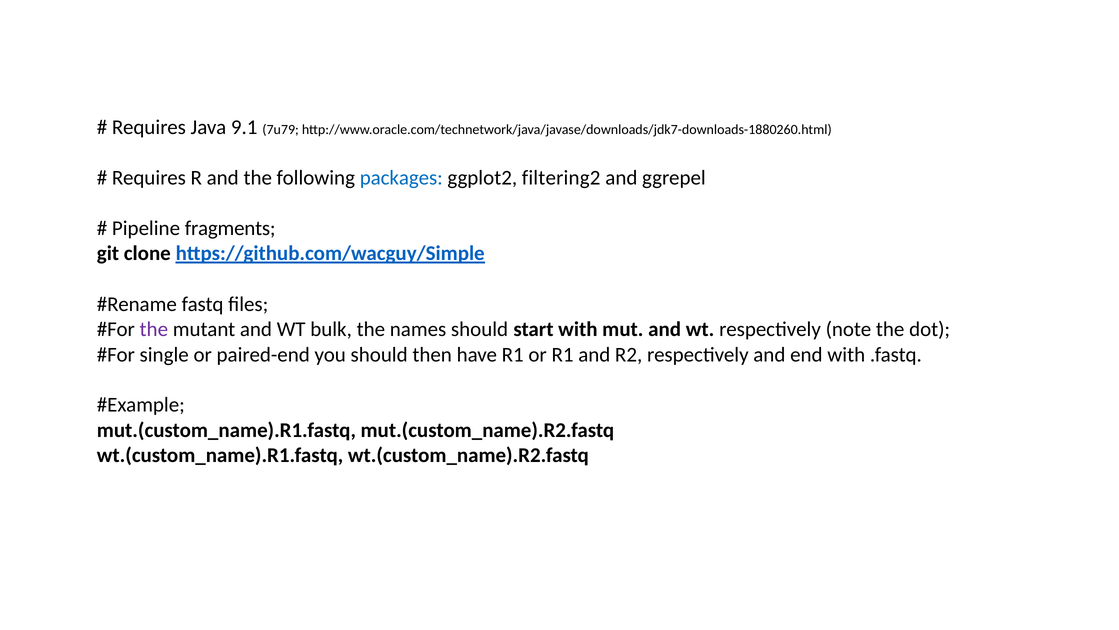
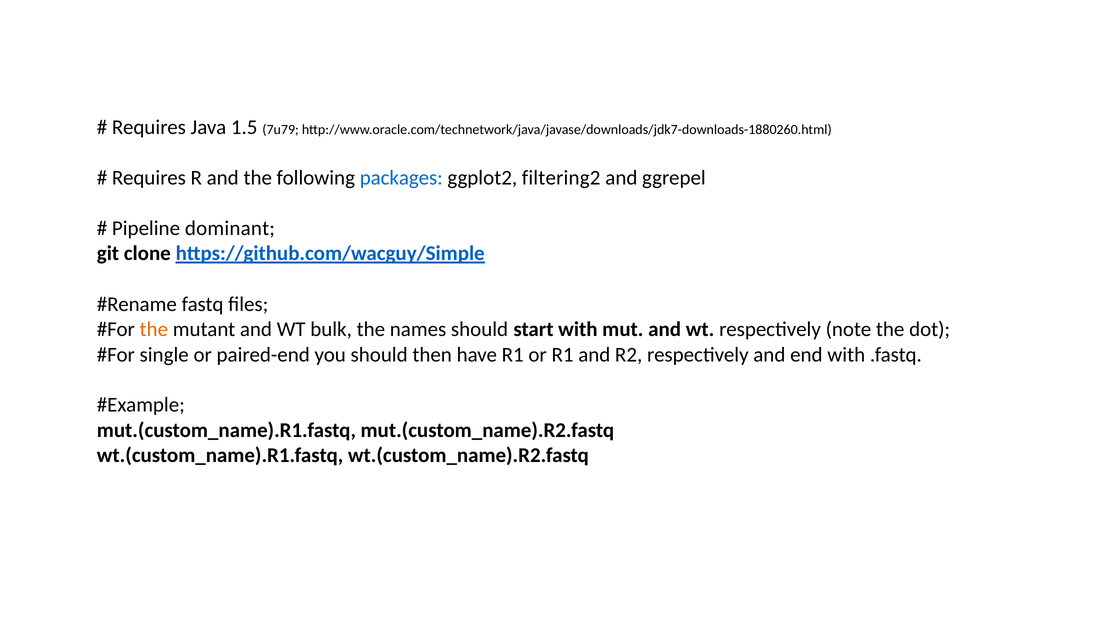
9.1: 9.1 -> 1.5 (244, 127)
fragments: fragments -> dominant (230, 228)
the colour: purple -> orange (154, 329)
